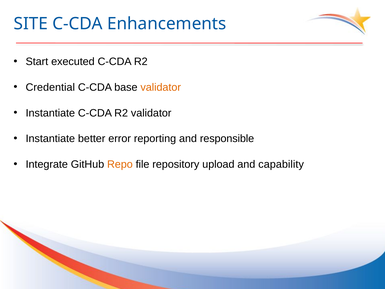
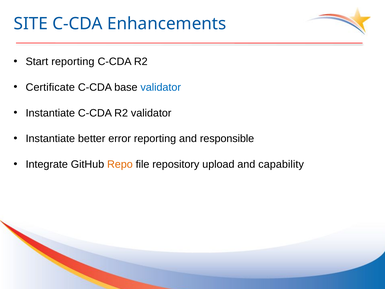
Start executed: executed -> reporting (73, 62)
Credential: Credential -> Certificate (50, 87)
validator colour: orange -> blue (161, 87)
